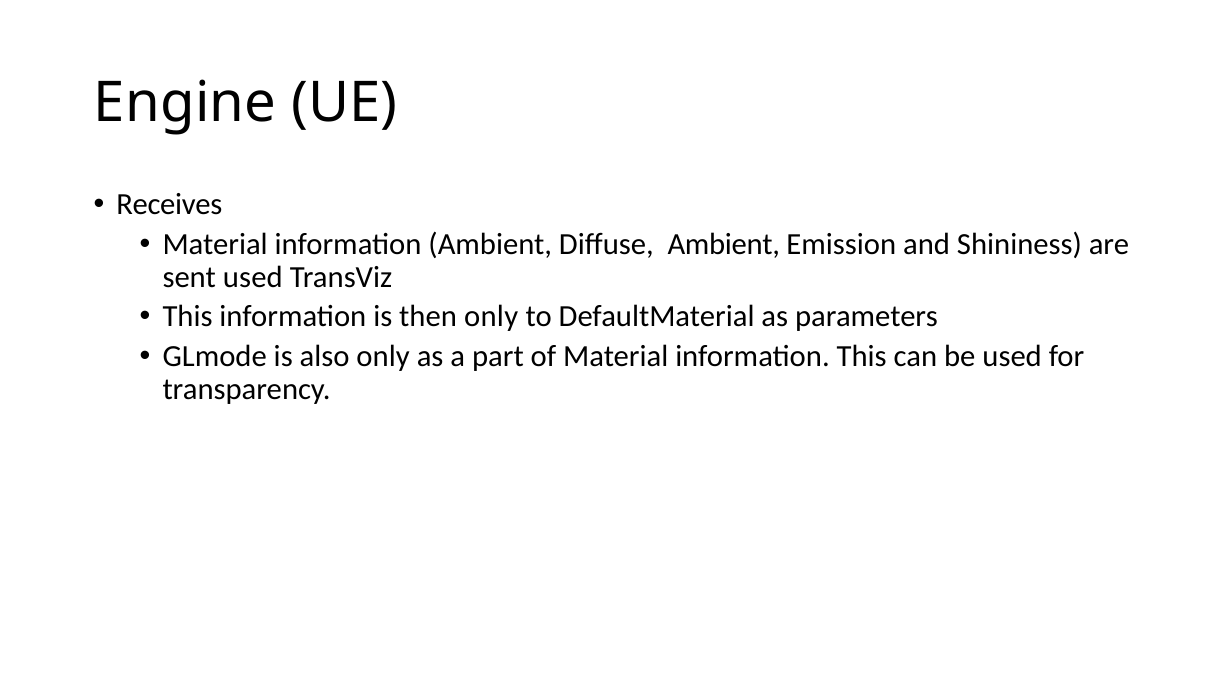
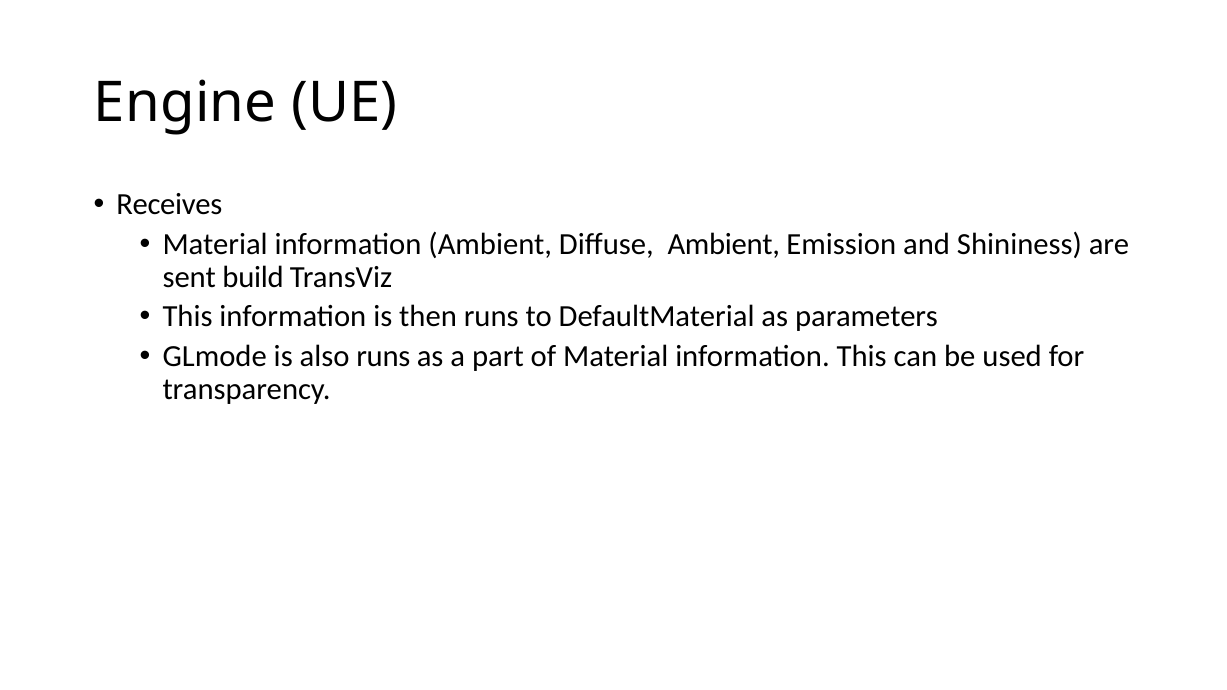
sent used: used -> build (253, 277)
then only: only -> runs (491, 317)
also only: only -> runs (383, 356)
